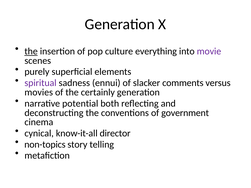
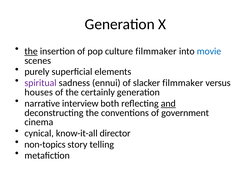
culture everything: everything -> filmmaker (156, 51)
movie colour: purple -> blue (209, 51)
slacker comments: comments -> filmmaker (183, 83)
movies: movies -> houses (39, 92)
potential: potential -> interview (80, 104)
and underline: none -> present (168, 104)
